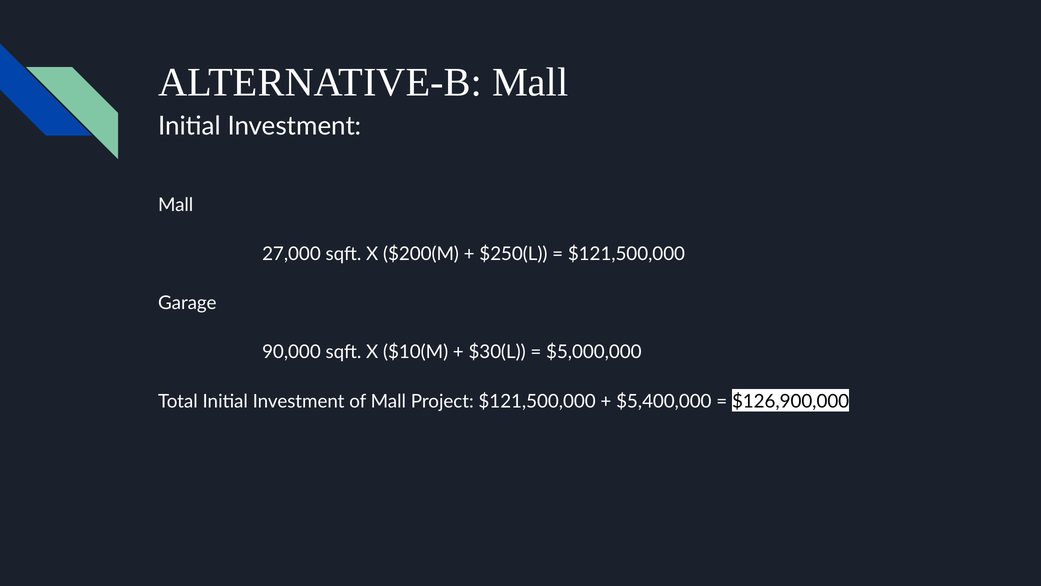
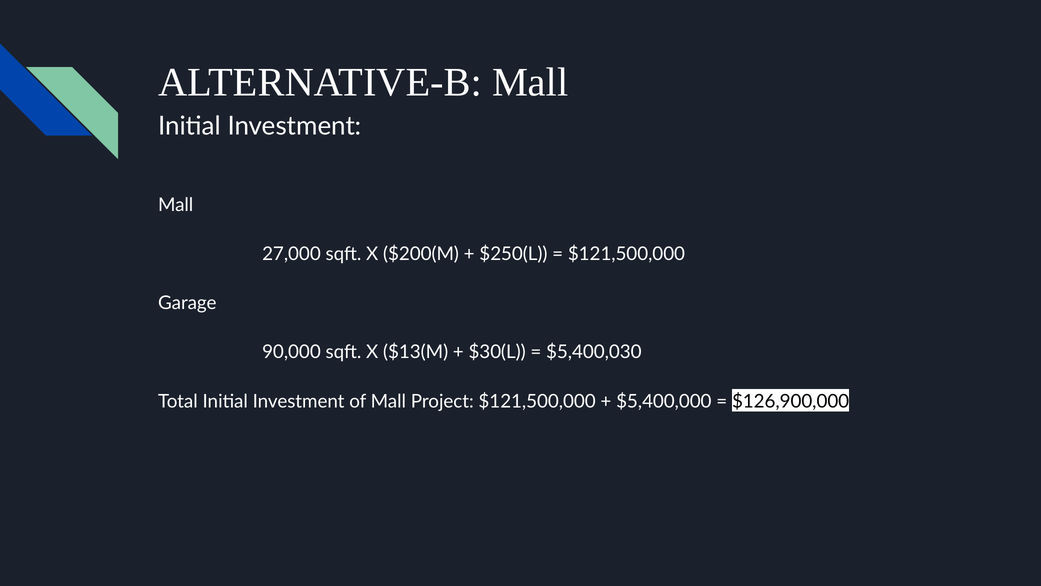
$10(M: $10(M -> $13(M (416, 352)
$5,000,000: $5,000,000 -> $5,400,030 (594, 352)
